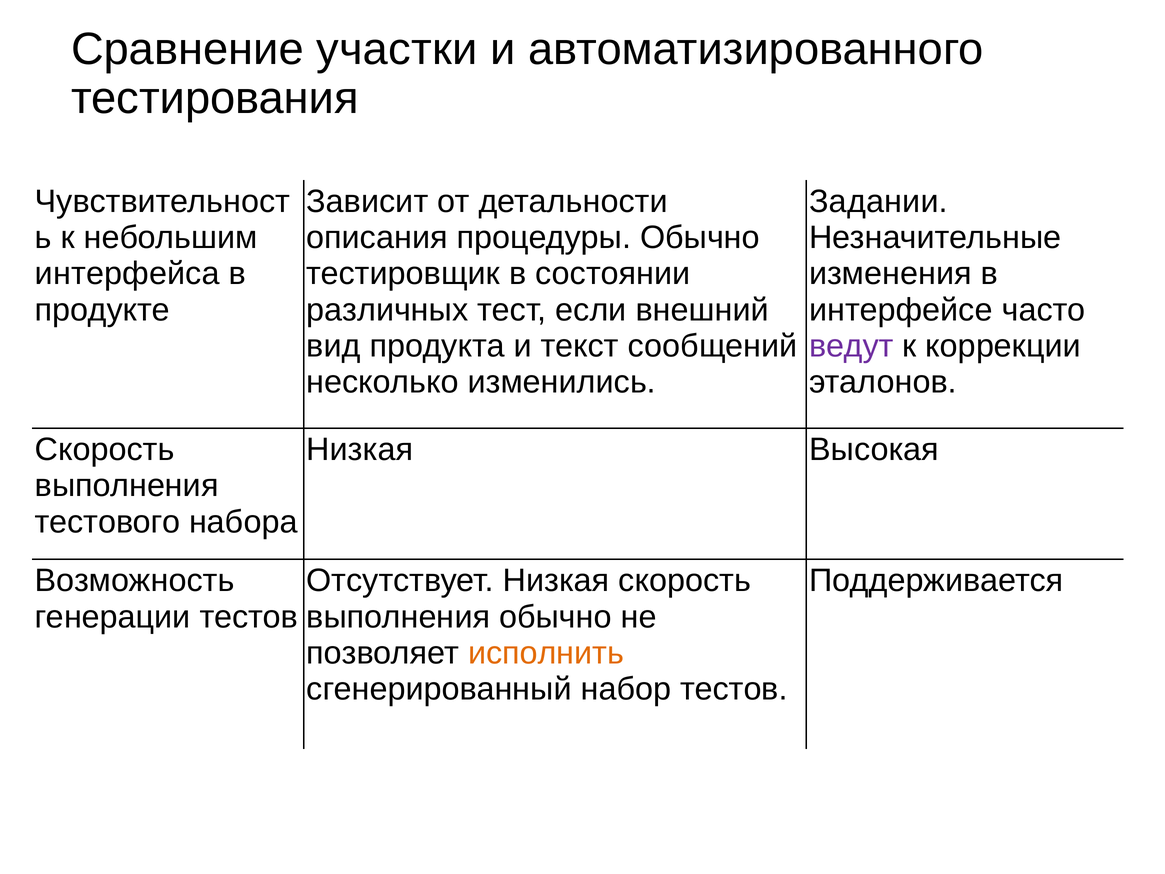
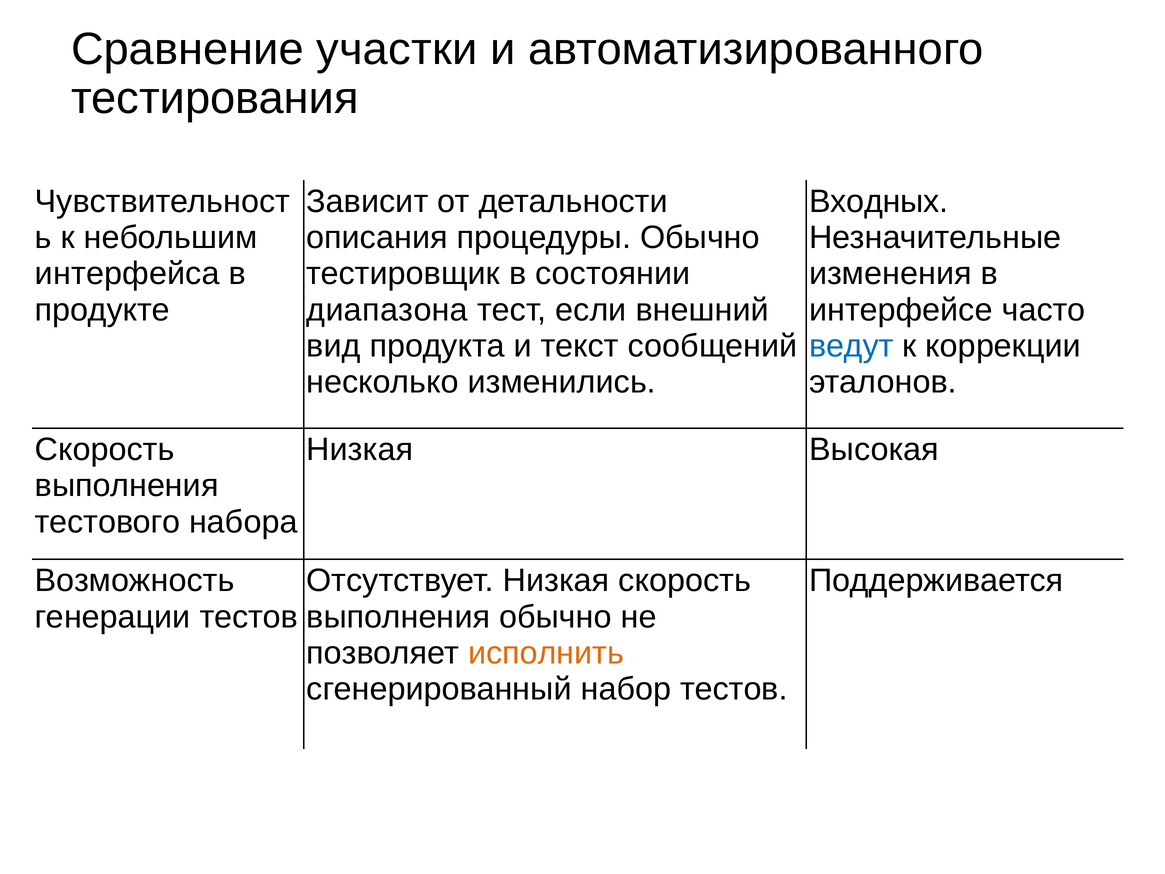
Задании: Задании -> Входных (879, 201)
различных: различных -> диапазона (387, 310)
ведут colour: purple -> blue (851, 346)
